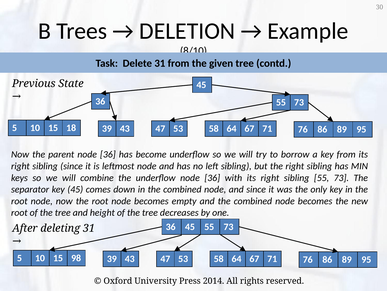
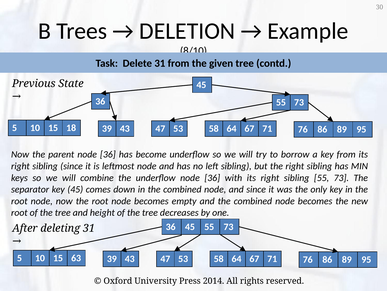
98: 98 -> 63 (76, 258)
